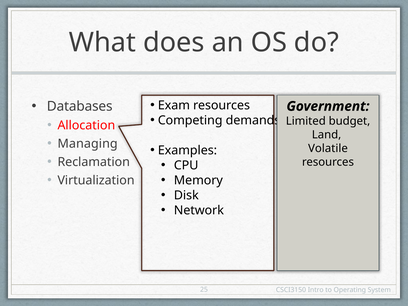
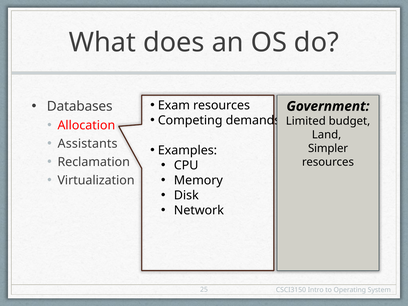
Managing: Managing -> Assistants (88, 144)
Volatile: Volatile -> Simpler (328, 148)
